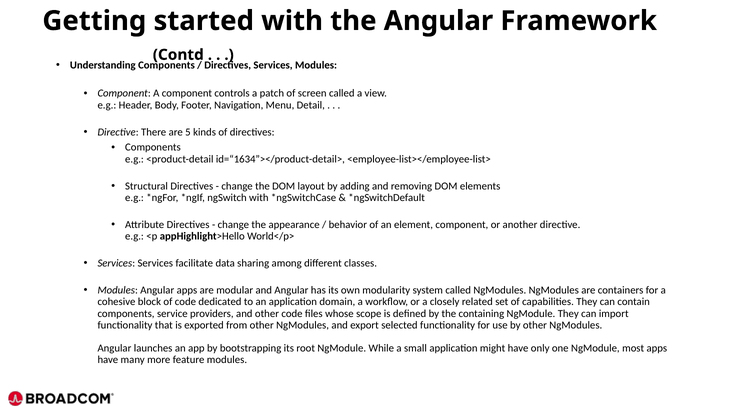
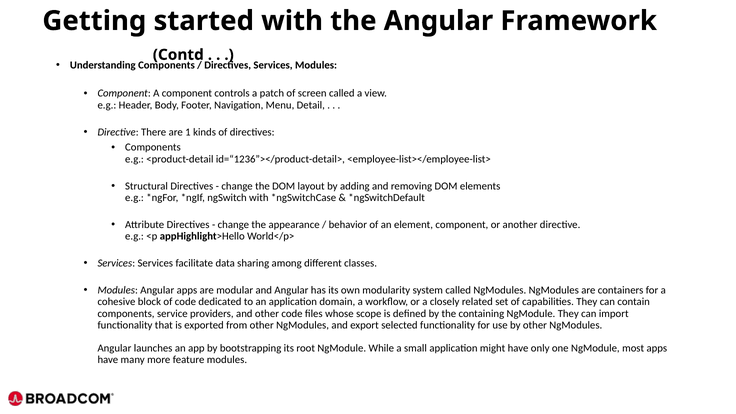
5: 5 -> 1 (188, 132)
id=“1634”></product-detail>: id=“1634”></product-detail> -> id=“1236”></product-detail> (280, 159)
